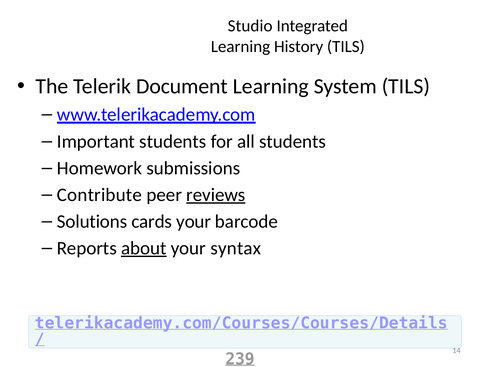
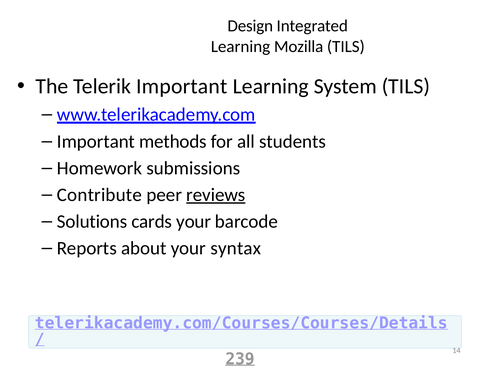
Studio: Studio -> Design (250, 26)
History: History -> Mozilla (299, 46)
Telerik Document: Document -> Important (182, 86)
Important students: students -> methods (173, 142)
about underline: present -> none (144, 248)
